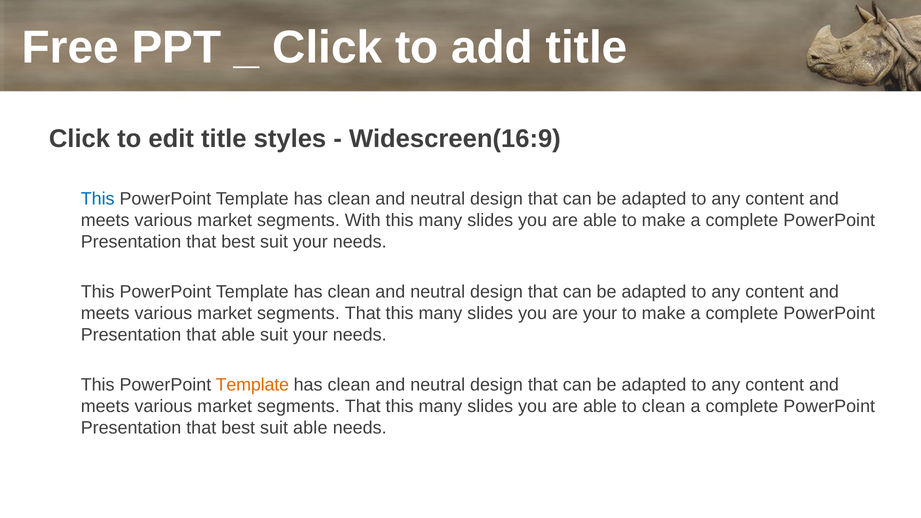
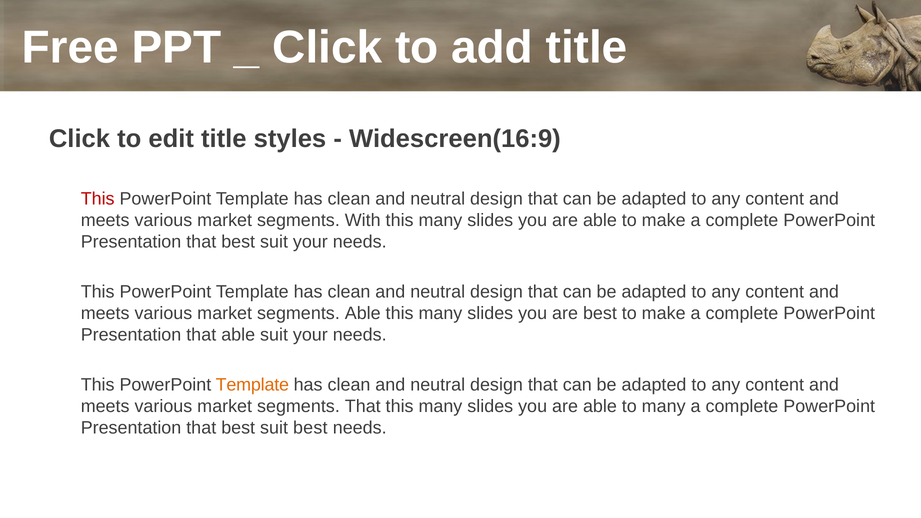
This colour: blue -> red (98, 199)
That: That -> Able (363, 313)
are your: your -> best (600, 313)
to clean: clean -> many (664, 407)
suit able: able -> best (310, 428)
